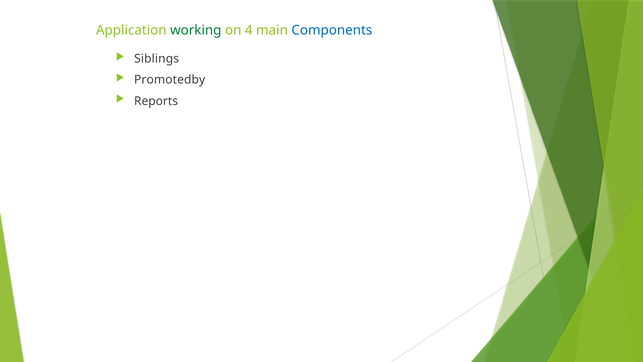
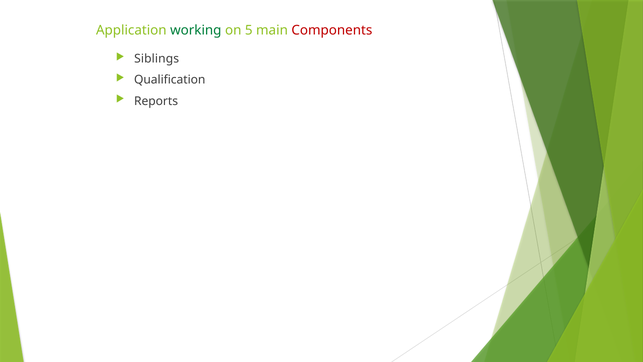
4: 4 -> 5 (249, 30)
Components colour: blue -> red (332, 30)
Promotedby: Promotedby -> Qualification (170, 80)
